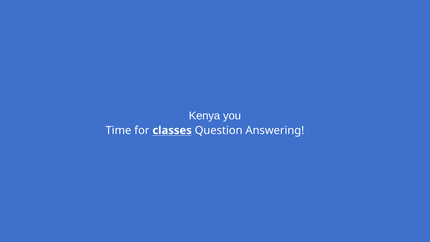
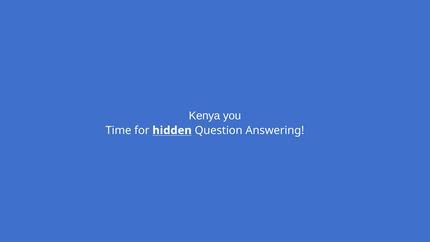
classes: classes -> hidden (172, 130)
